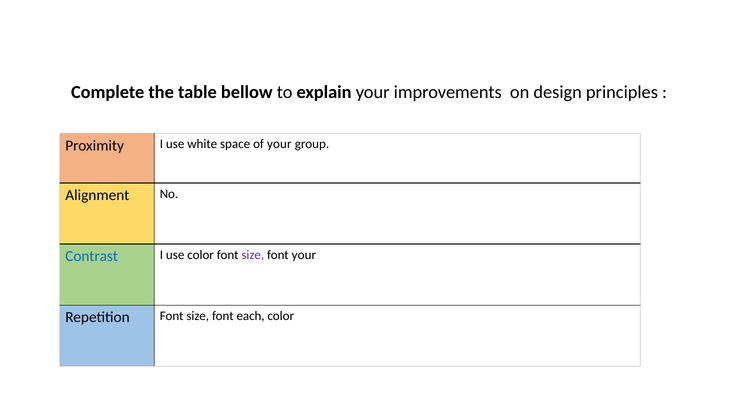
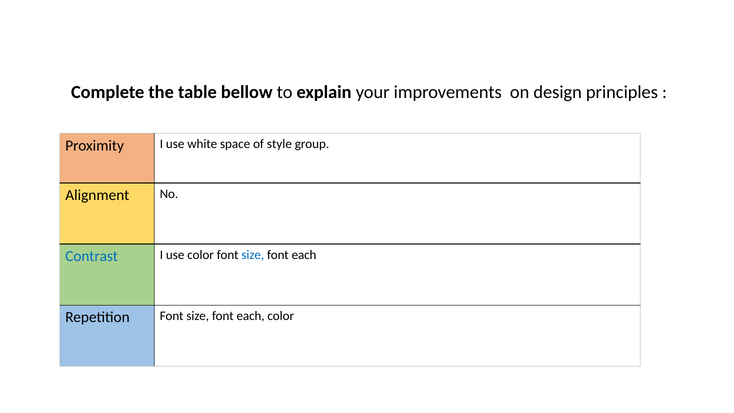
of your: your -> style (279, 144)
size colour: purple -> blue (253, 255)
your: your -> each (304, 255)
